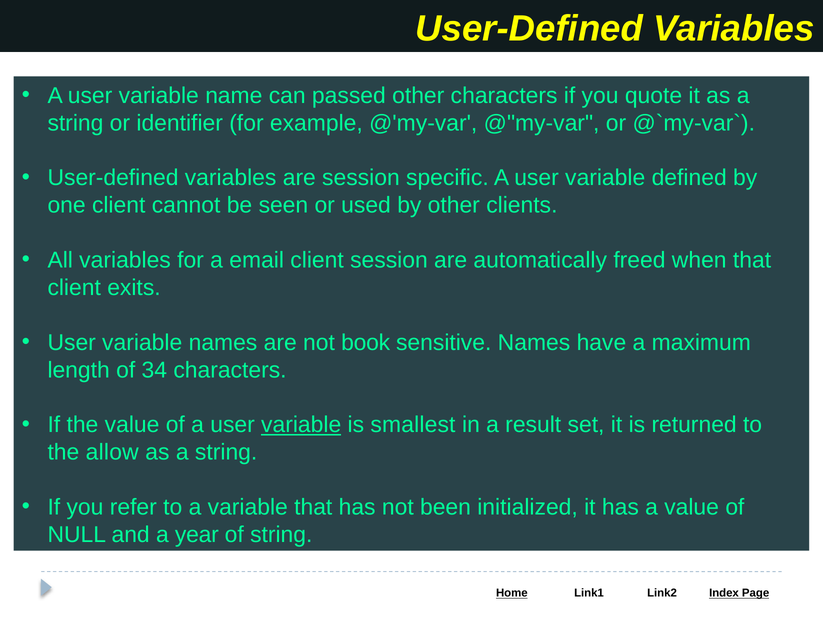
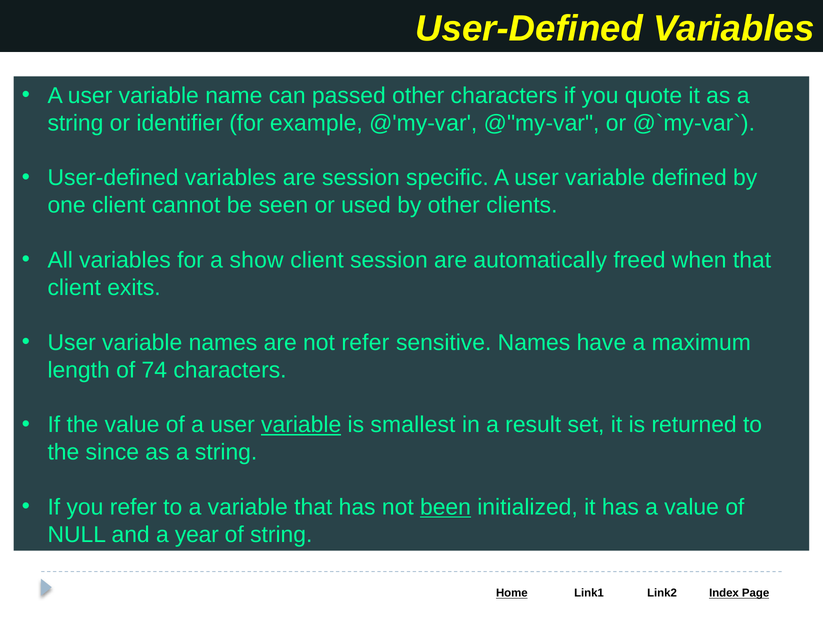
email: email -> show (257, 260)
not book: book -> refer (365, 343)
34: 34 -> 74 (154, 370)
allow: allow -> since (112, 452)
been underline: none -> present (445, 507)
